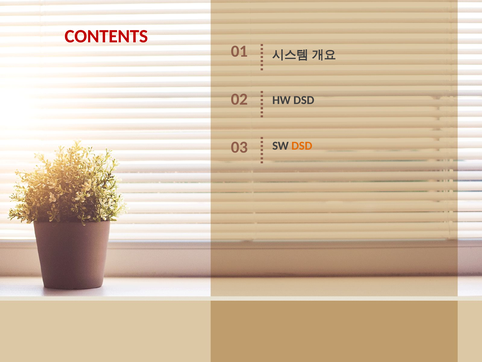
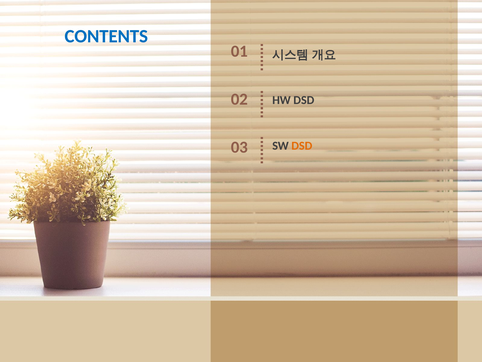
CONTENTS colour: red -> blue (106, 36)
